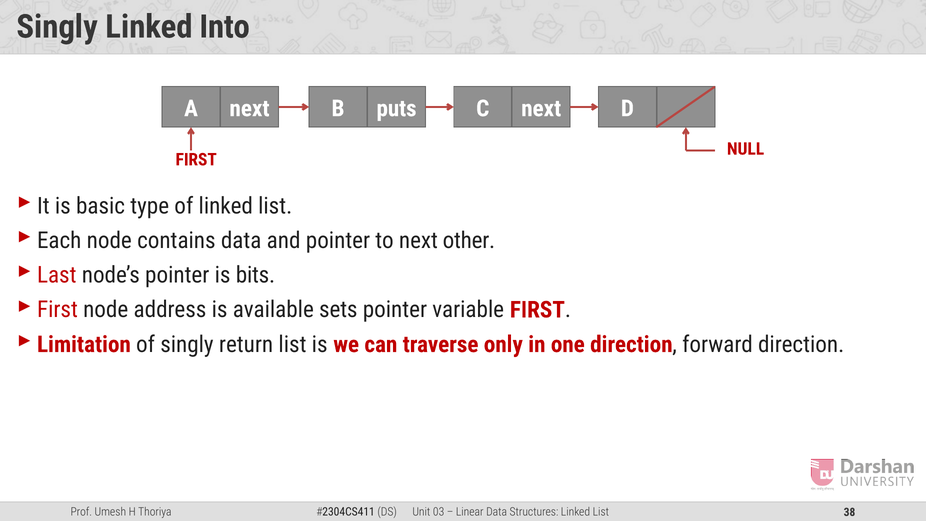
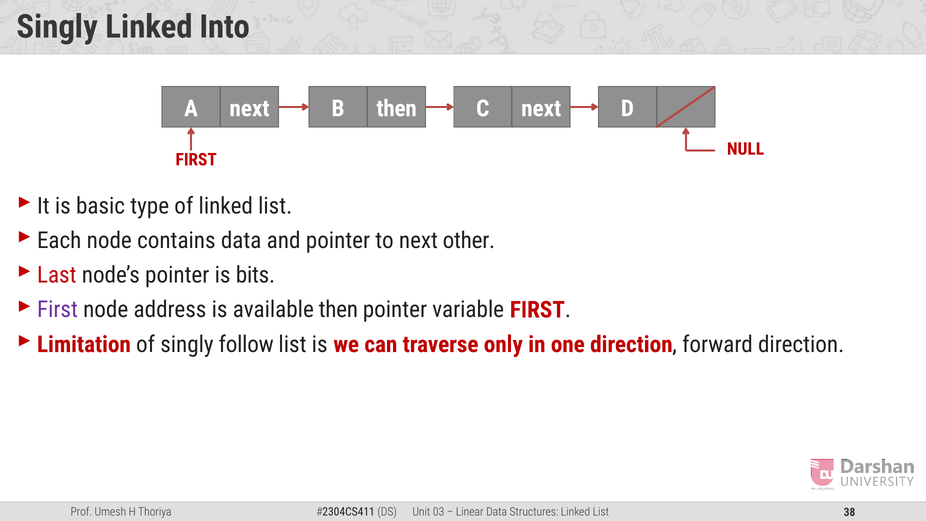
B puts: puts -> then (397, 109)
First colour: red -> purple (57, 310)
available sets: sets -> then (338, 310)
return: return -> follow (246, 344)
